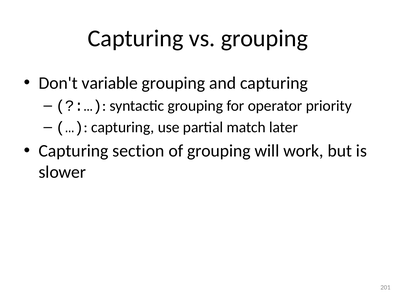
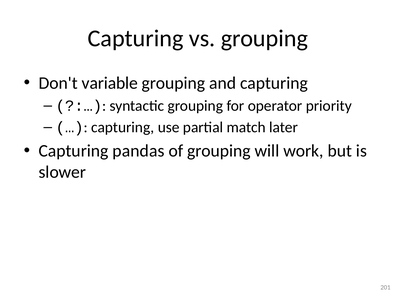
section: section -> pandas (138, 151)
